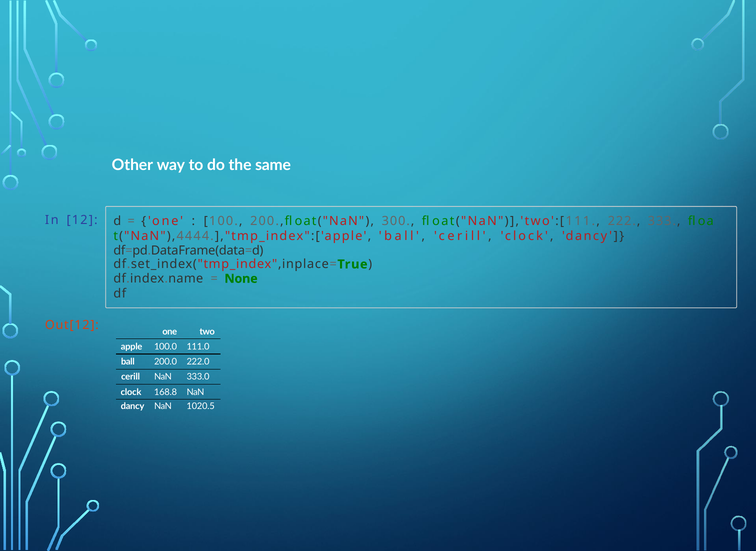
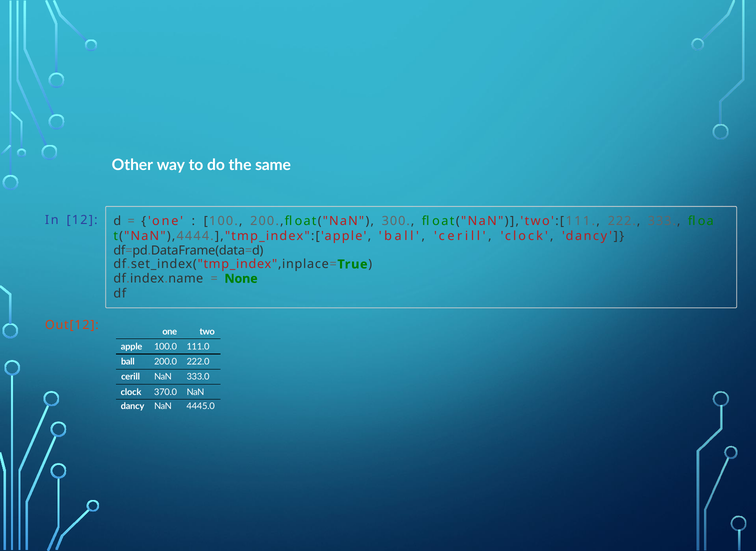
168.8: 168.8 -> 370.0 (166, 392)
1020.5: 1020.5 -> 4445.0 (201, 406)
